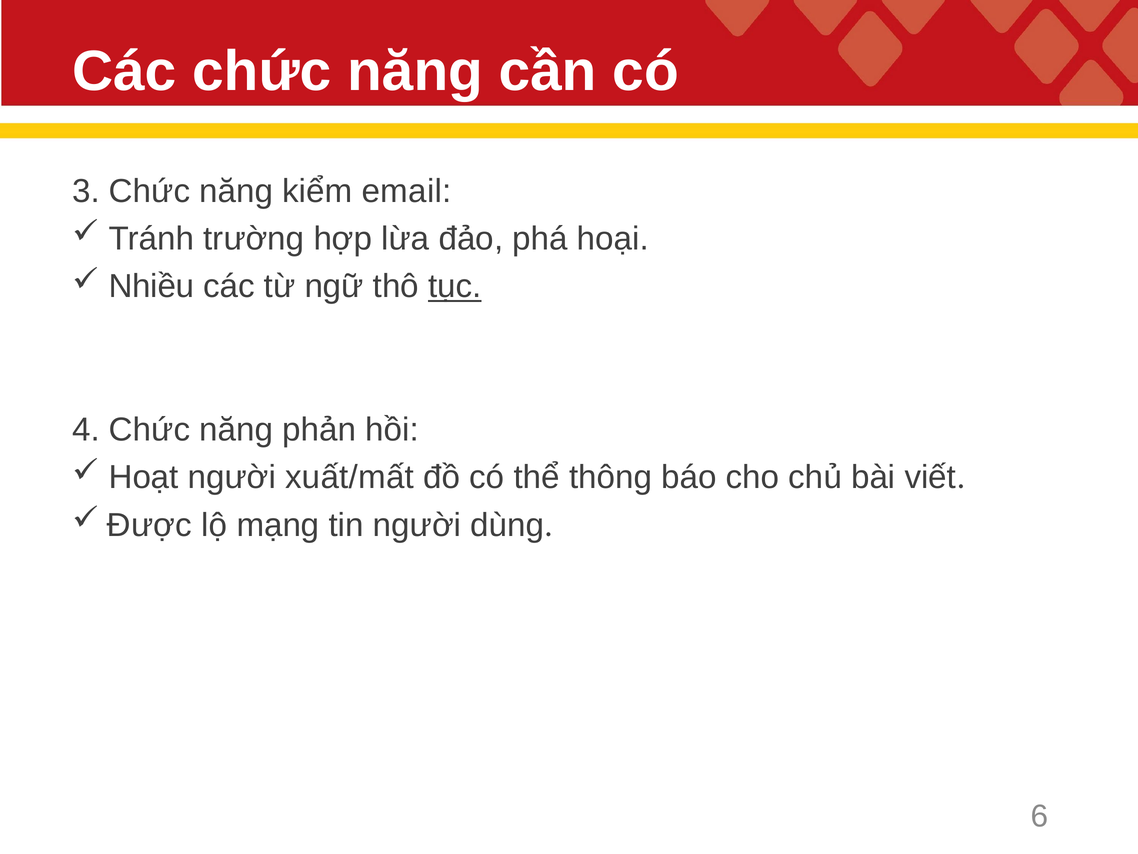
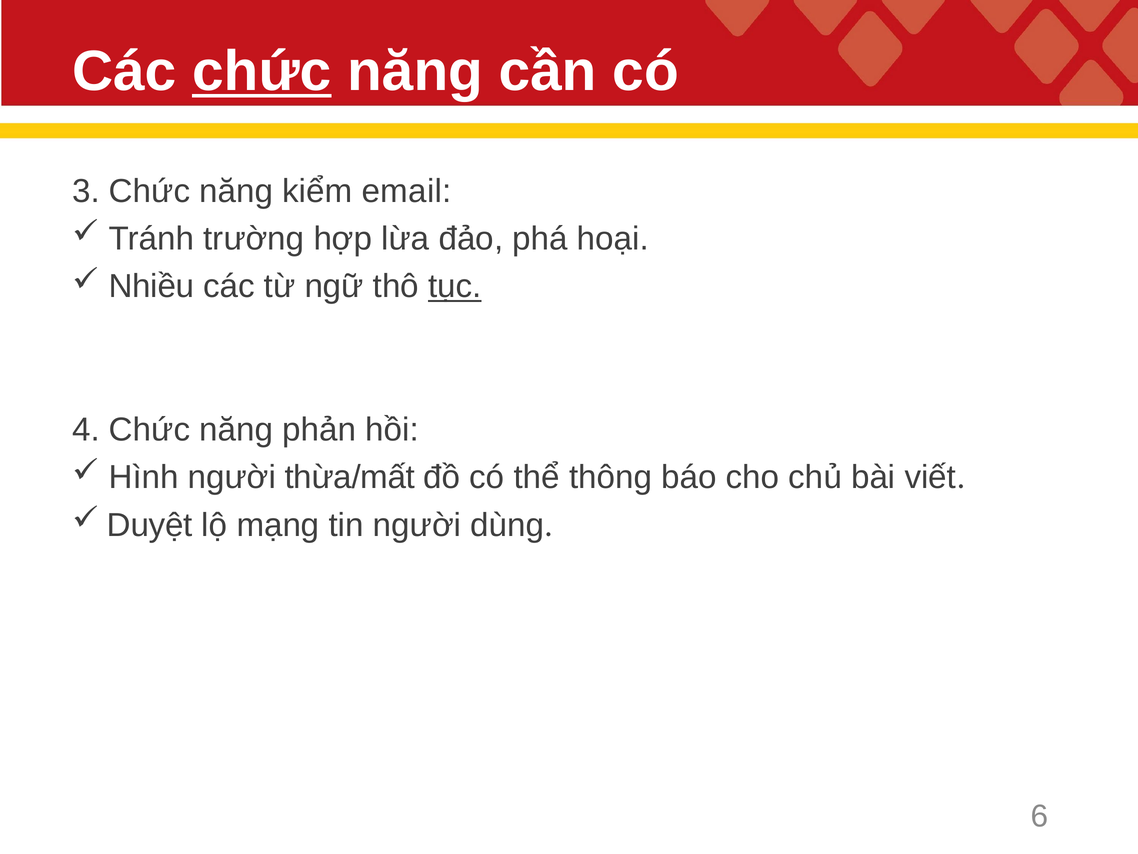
chức underline: none -> present (262, 71)
Hoạt: Hoạt -> Hình (144, 477)
xuất/mất: xuất/mất -> thừa/mất (350, 477)
Được: Được -> Duyệt (150, 525)
